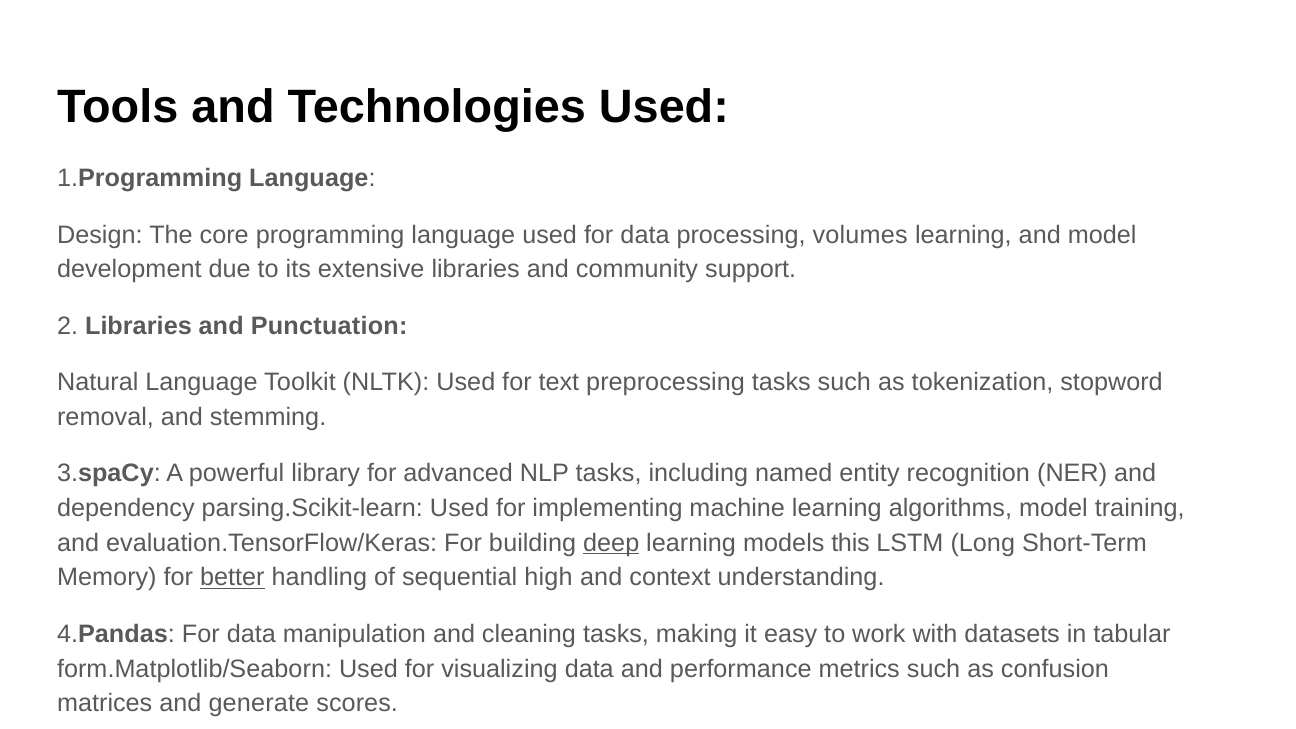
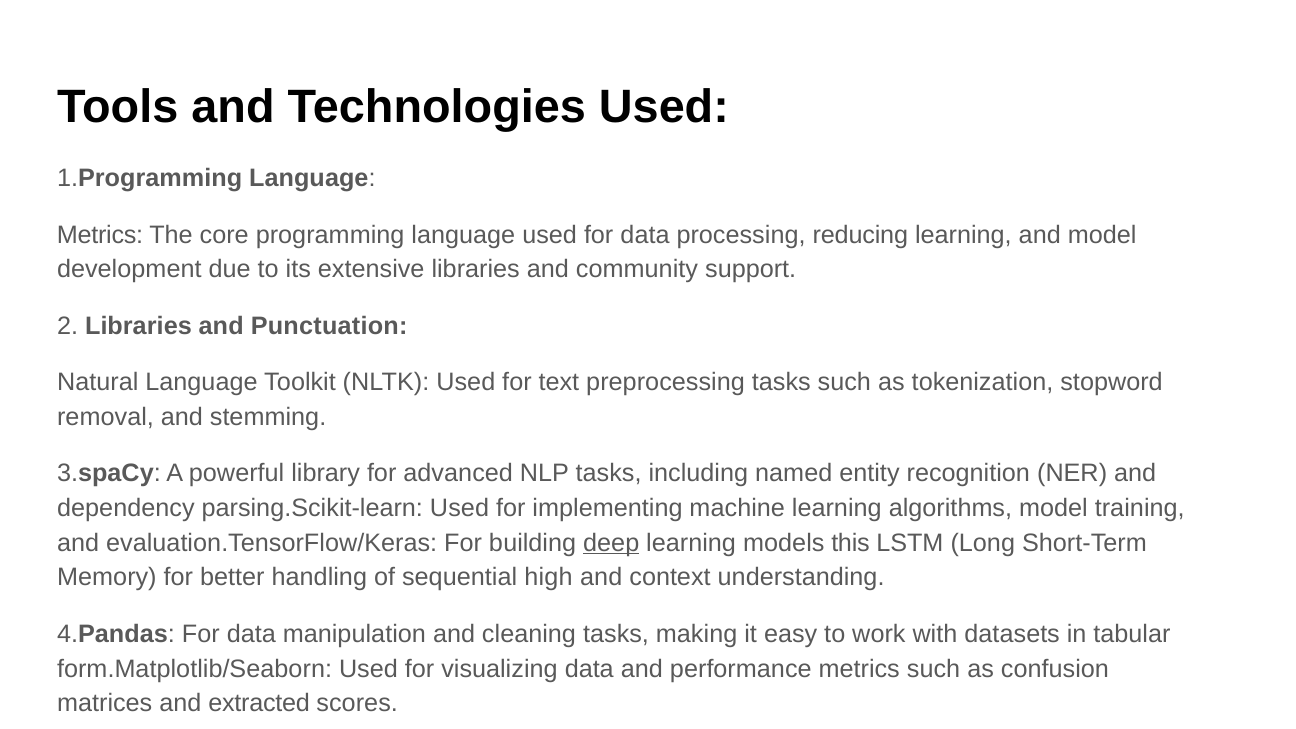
Design: Design -> Metrics (100, 235)
volumes: volumes -> reducing (860, 235)
better underline: present -> none (232, 578)
generate: generate -> extracted (259, 703)
